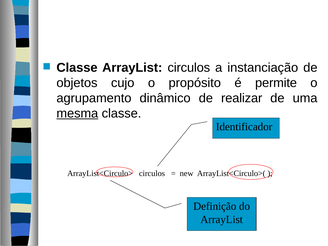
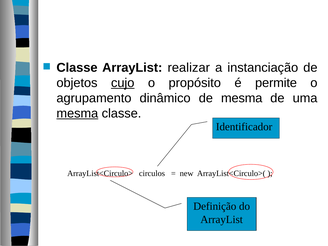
ArrayList circulos: circulos -> realizar (189, 68)
cujo underline: none -> present (123, 83)
de realizar: realizar -> mesma (242, 98)
